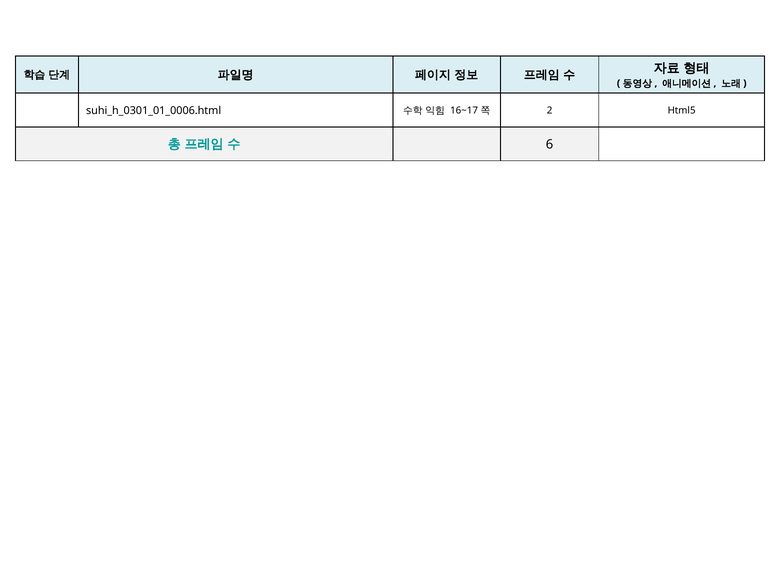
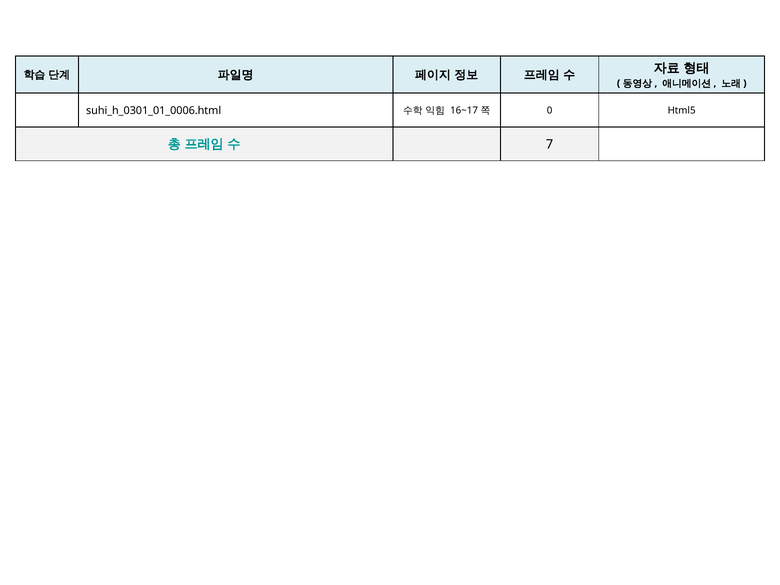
2: 2 -> 0 (550, 111)
6: 6 -> 7 (550, 145)
